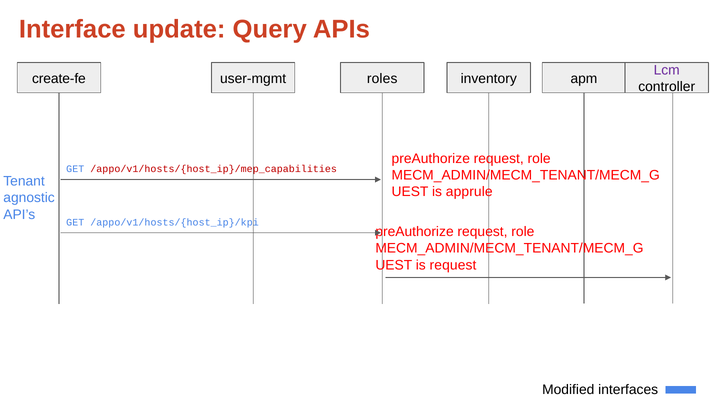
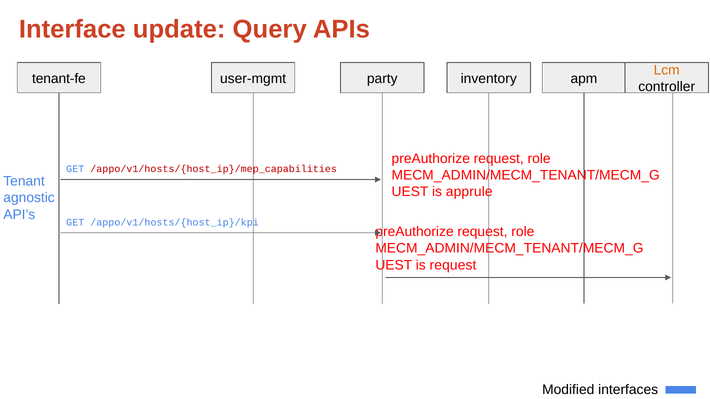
Lcm colour: purple -> orange (667, 70)
create-fe: create-fe -> tenant-fe (59, 79)
roles: roles -> party (382, 79)
